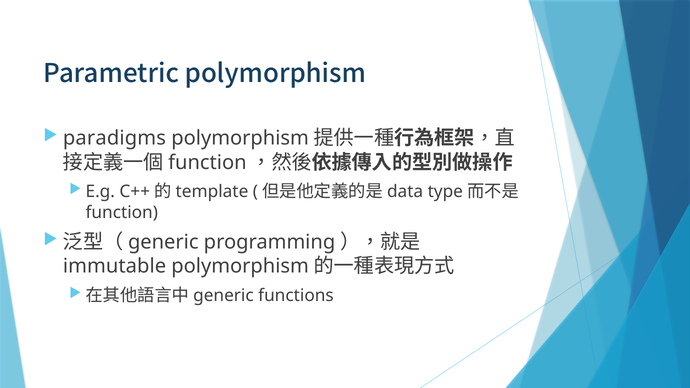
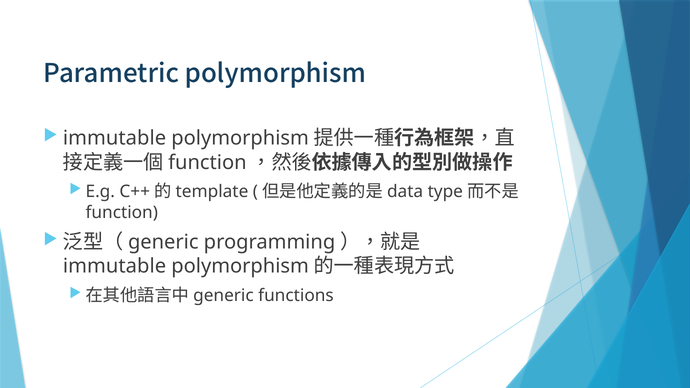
paradigms: paradigms -> immutable (115, 138)
